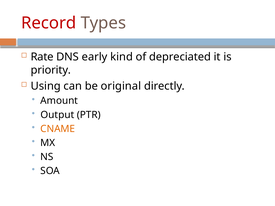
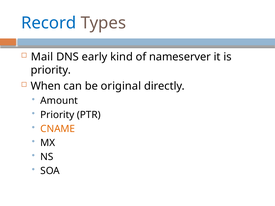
Record colour: red -> blue (49, 23)
Rate: Rate -> Mail (42, 57)
depreciated: depreciated -> nameserver (180, 57)
Using: Using -> When (46, 86)
Output: Output -> Priority (57, 115)
